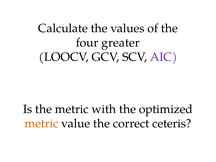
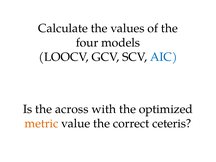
greater: greater -> models (121, 43)
AIC colour: purple -> blue (164, 57)
the metric: metric -> across (72, 109)
